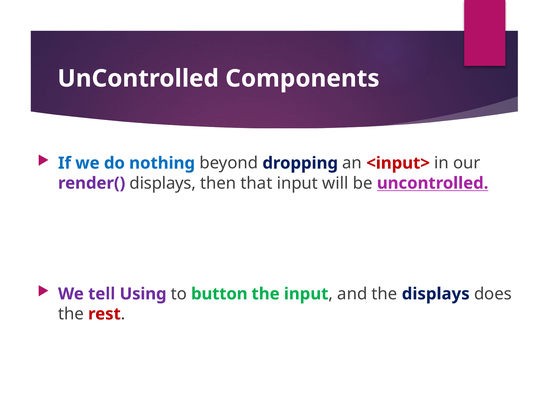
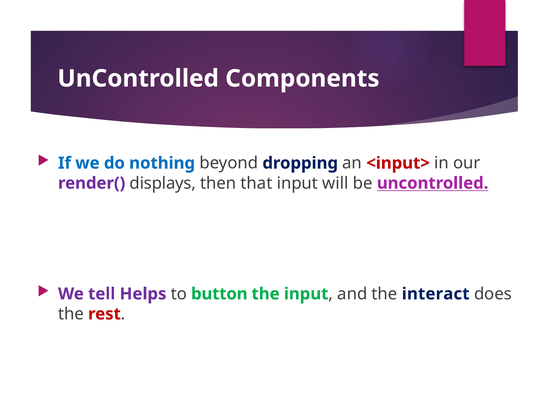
Using: Using -> Helps (143, 294)
the displays: displays -> interact (436, 294)
